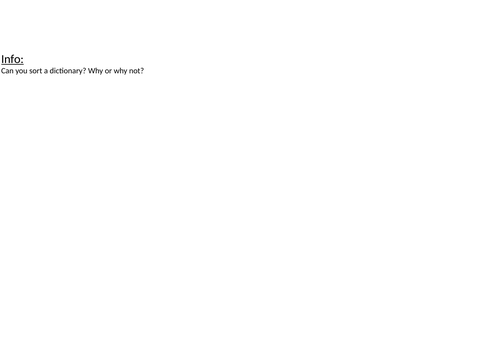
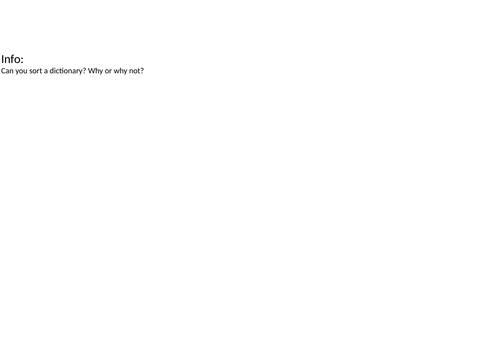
Info underline: present -> none (12, 59)
